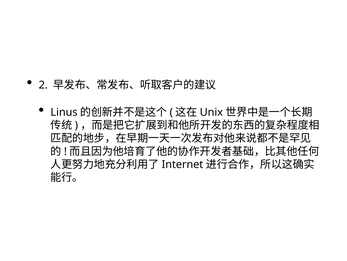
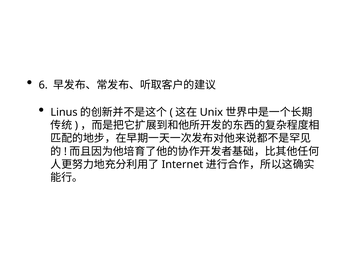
2: 2 -> 6 (43, 85)
